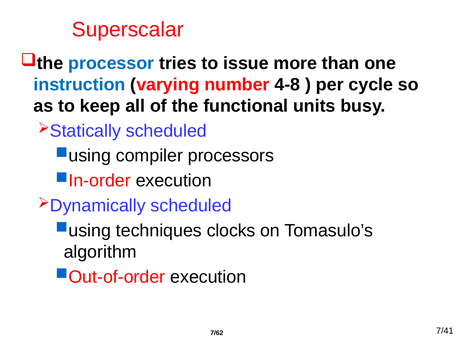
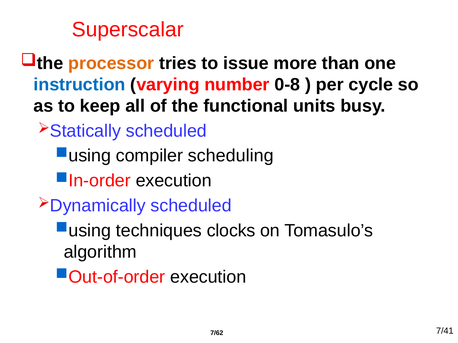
processor colour: blue -> orange (111, 63)
4-8: 4-8 -> 0-8 (287, 85)
processors: processors -> scheduling (231, 156)
